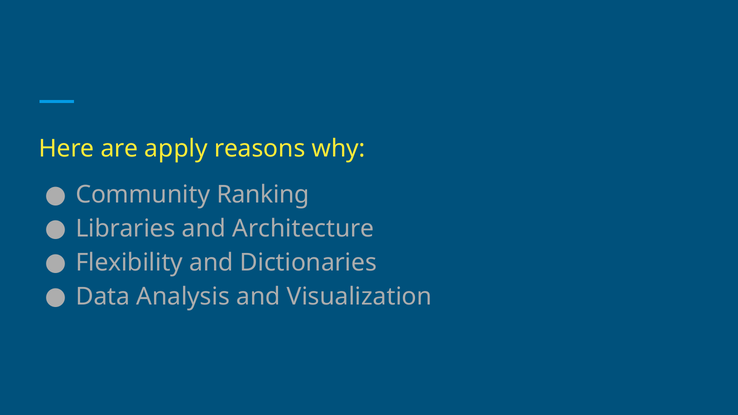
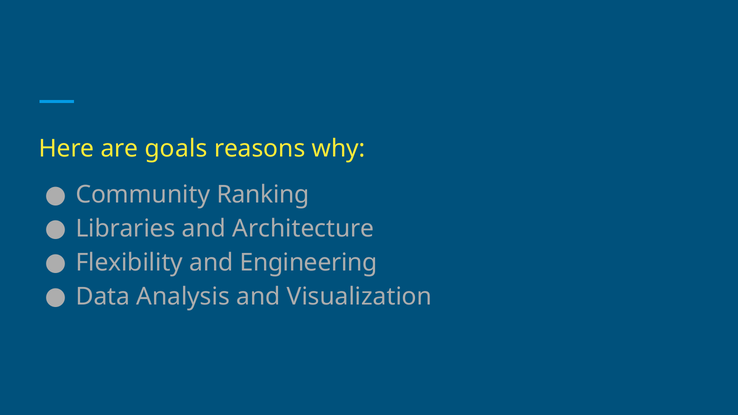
apply: apply -> goals (176, 149)
Dictionaries: Dictionaries -> Engineering (309, 263)
